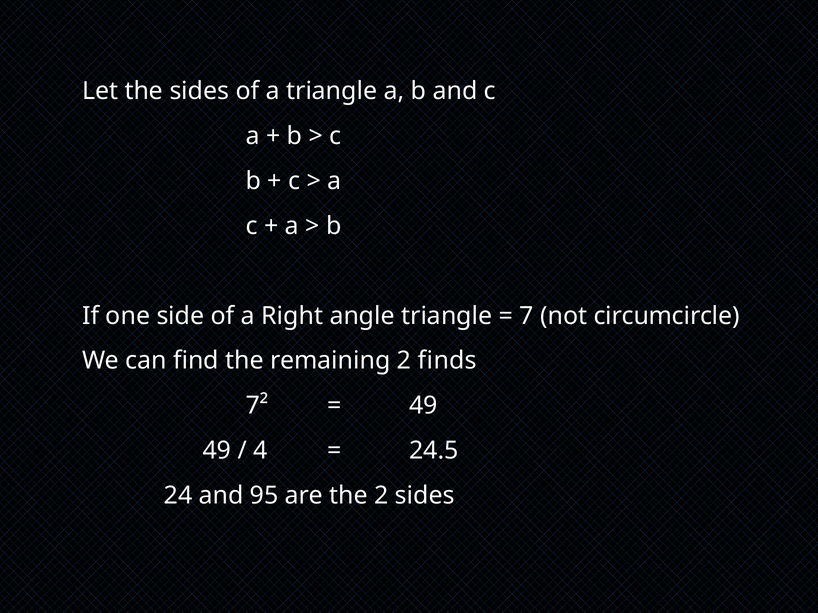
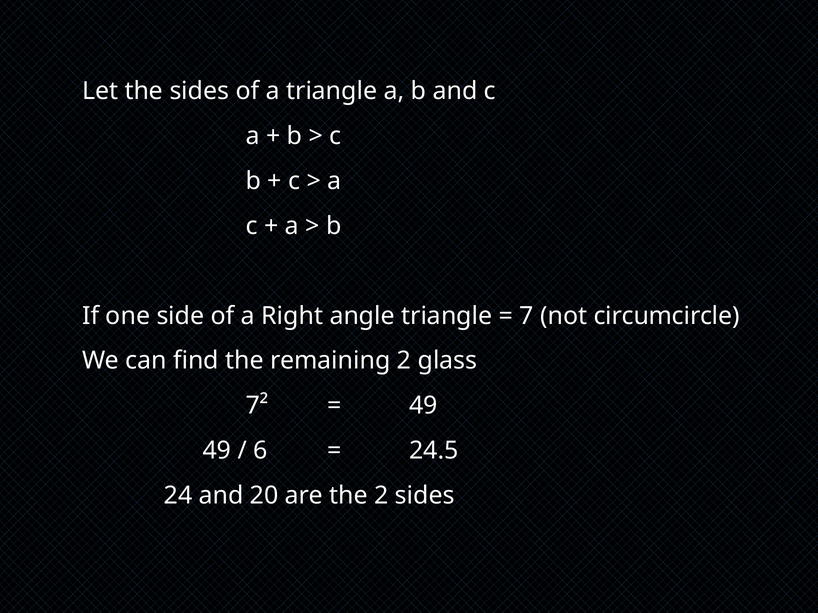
finds: finds -> glass (448, 361)
4: 4 -> 6 (261, 451)
95: 95 -> 20 (264, 496)
